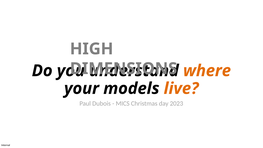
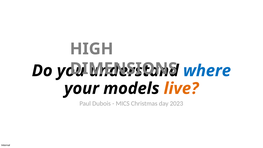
where colour: orange -> blue (207, 71)
